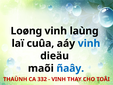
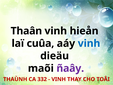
Loøng: Loøng -> Thaân (26, 31)
laùng: laùng -> hieån (84, 31)
ñaây colour: blue -> purple (70, 68)
